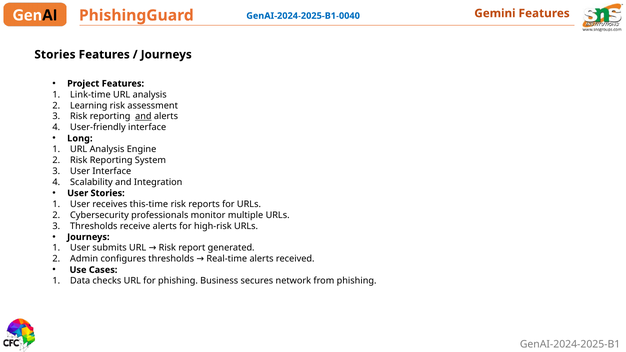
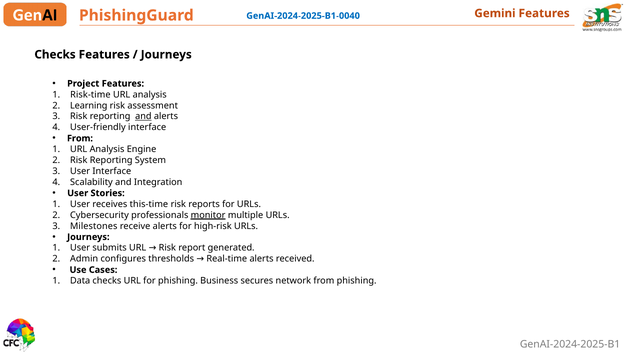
Stories: Stories -> Checks (55, 55)
Link-time: Link-time -> Risk-time (90, 95)
Long: Long -> From (80, 138)
monitor underline: none -> present (208, 215)
Thresholds: Thresholds -> Milestones (94, 226)
